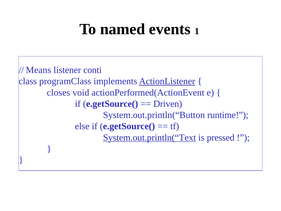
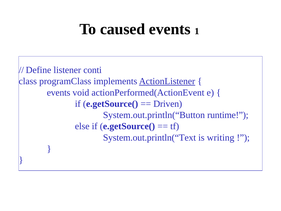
named: named -> caused (123, 29)
Means: Means -> Define (38, 70)
closes: closes -> events (59, 92)
System.out.println(“Text underline: present -> none (150, 137)
pressed: pressed -> writing (221, 137)
